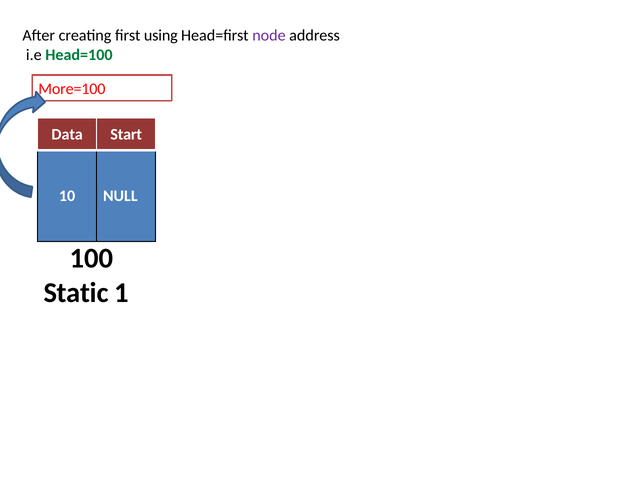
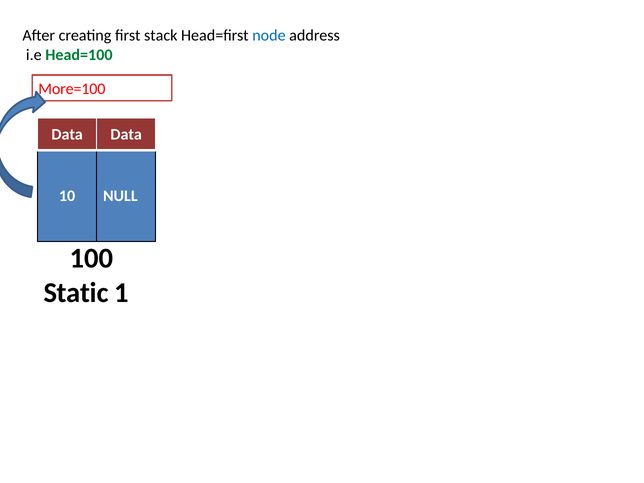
using: using -> stack (161, 35)
node colour: purple -> blue (269, 35)
Data Start: Start -> Data (126, 134)
